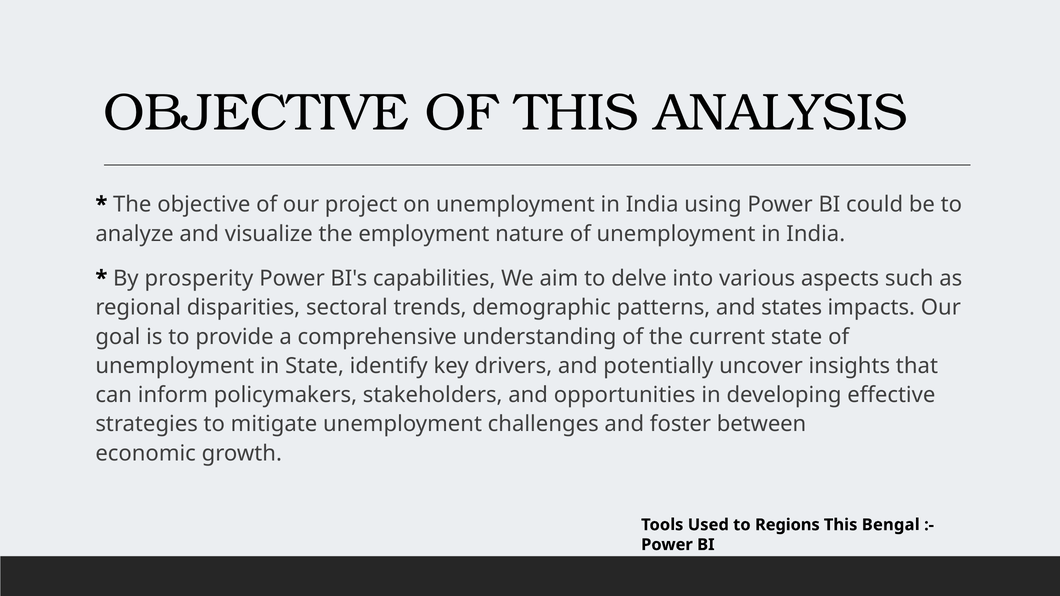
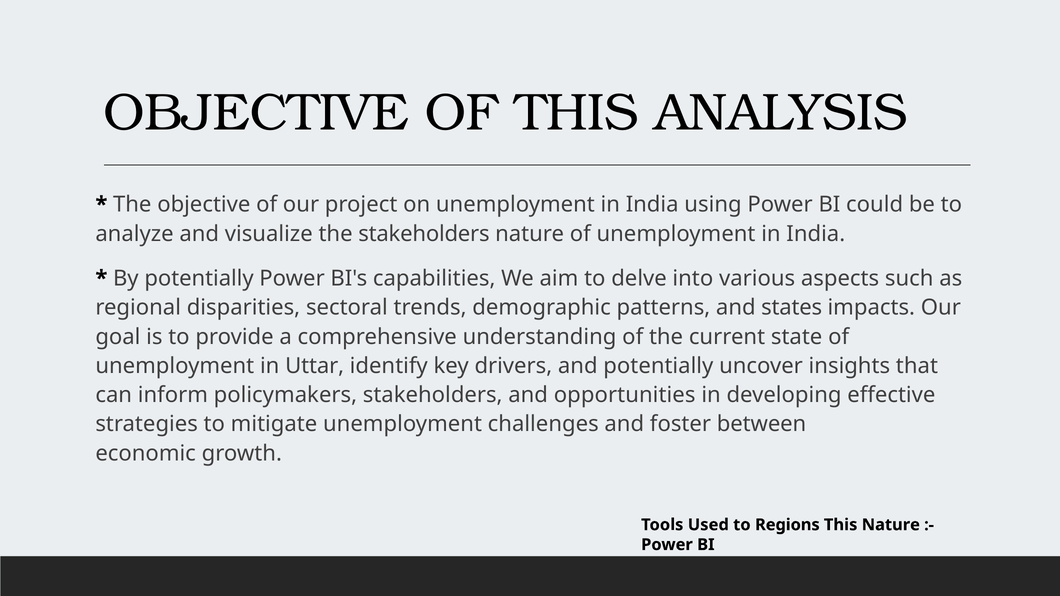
the employment: employment -> stakeholders (424, 234)
By prosperity: prosperity -> potentially (199, 279)
in State: State -> Uttar (315, 366)
This Bengal: Bengal -> Nature (891, 525)
